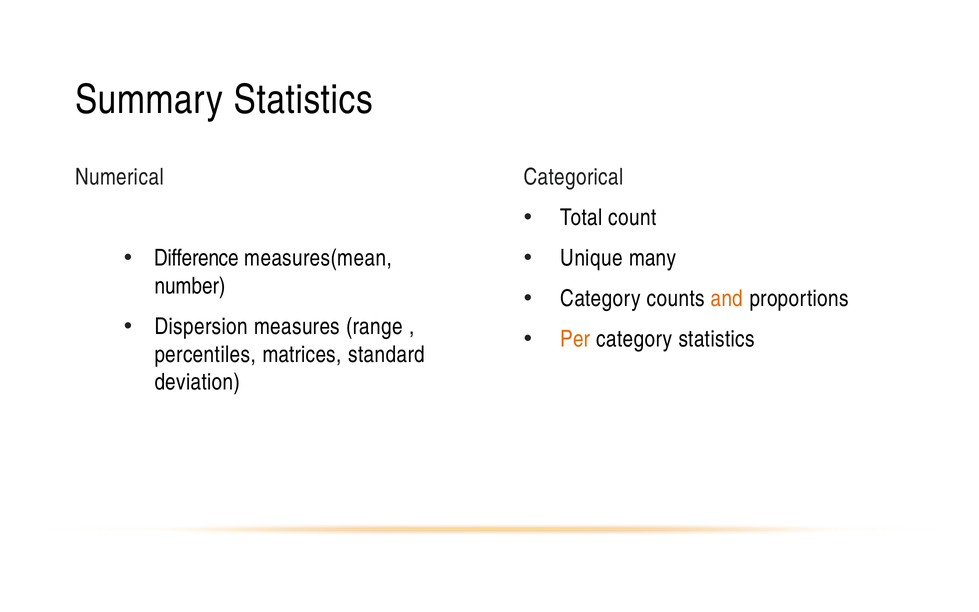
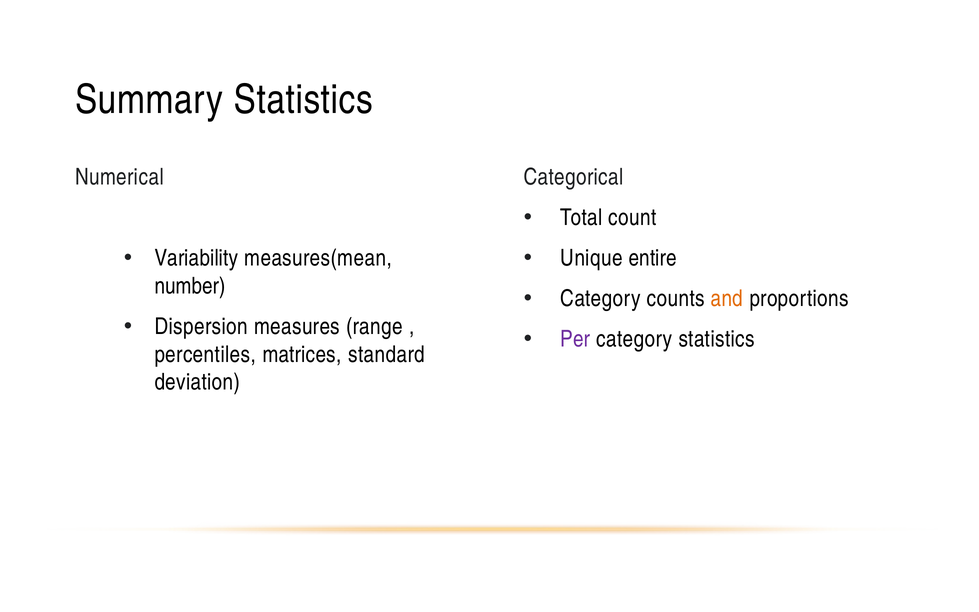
many: many -> entire (653, 258)
Difference: Difference -> Variability (196, 258)
Per colour: orange -> purple (575, 339)
